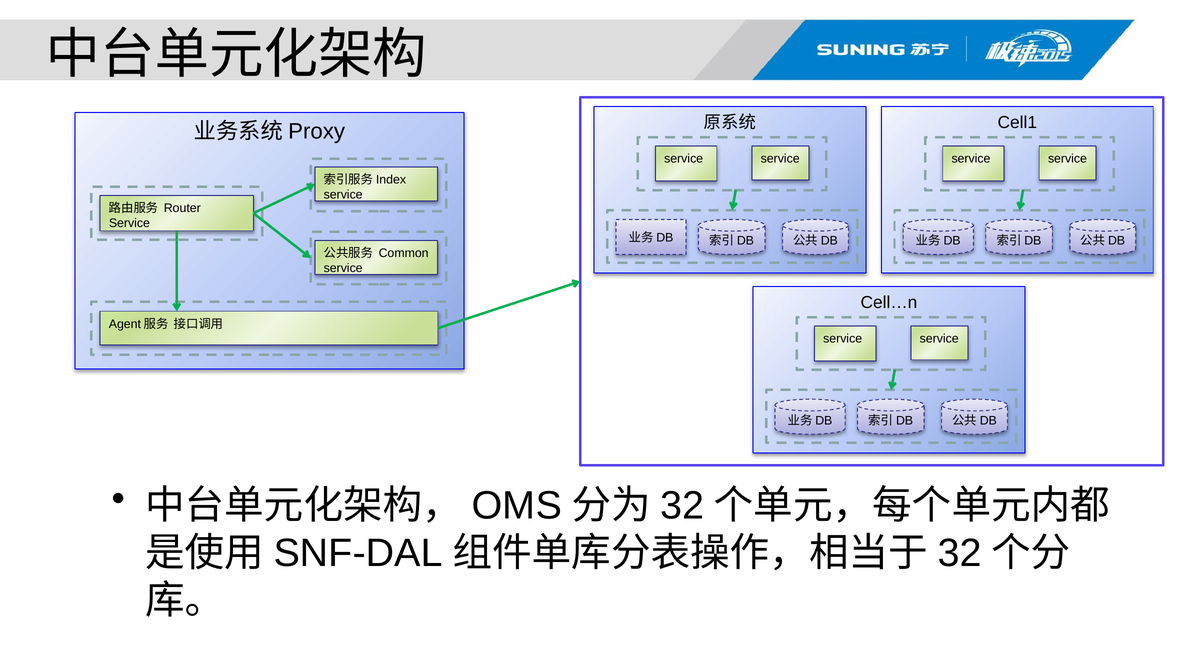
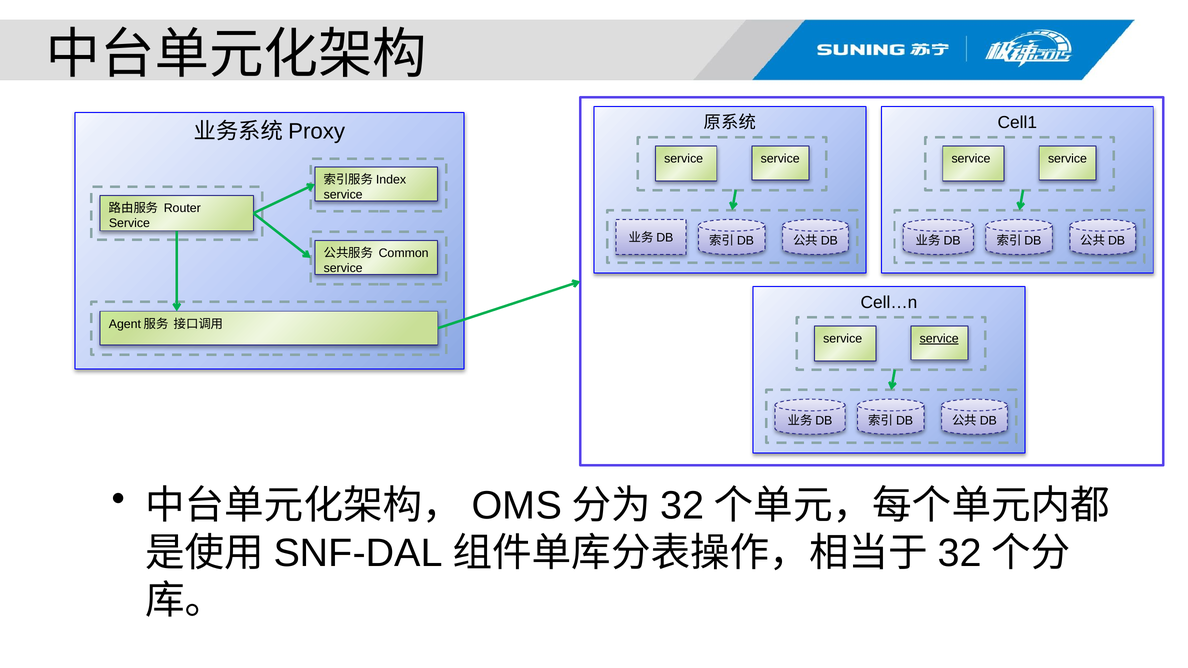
service underline: none -> present (939, 339)
